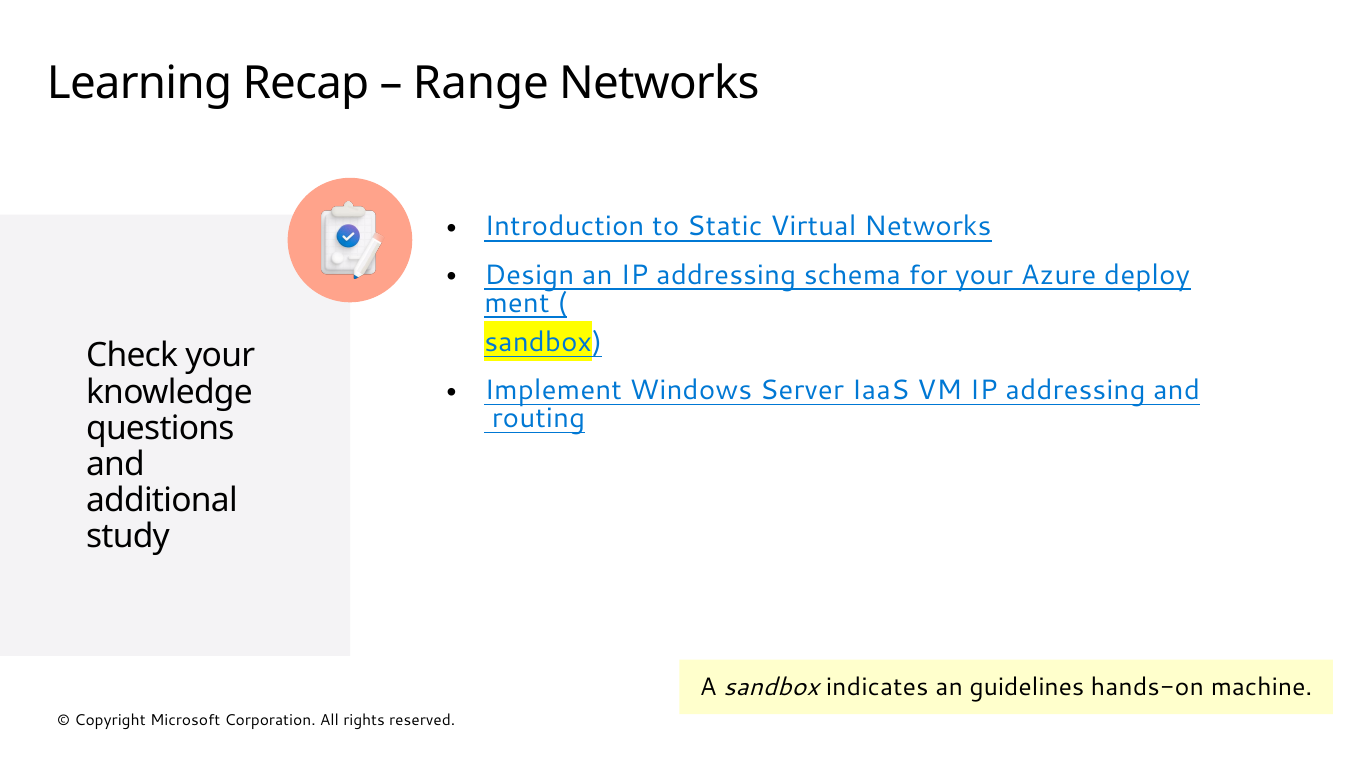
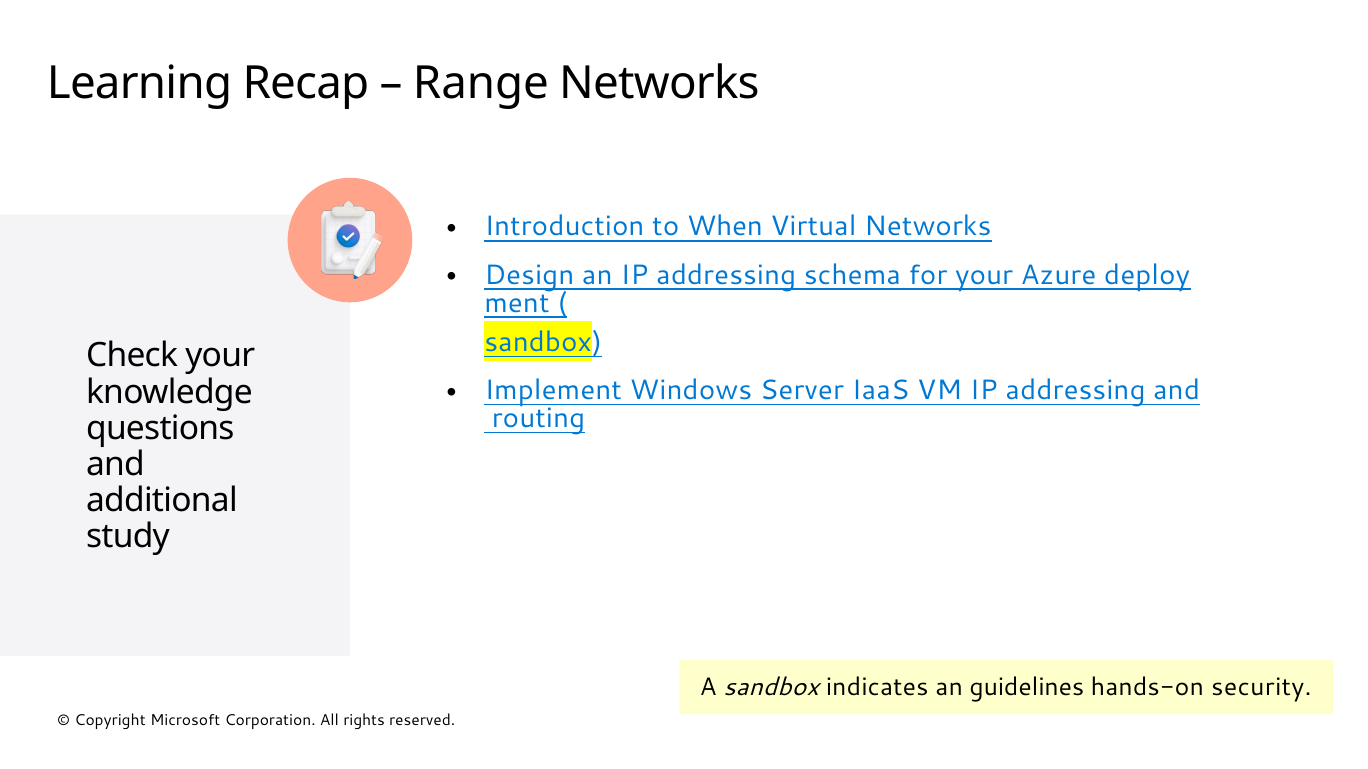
Static: Static -> When (725, 227)
machine: machine -> security (1261, 687)
